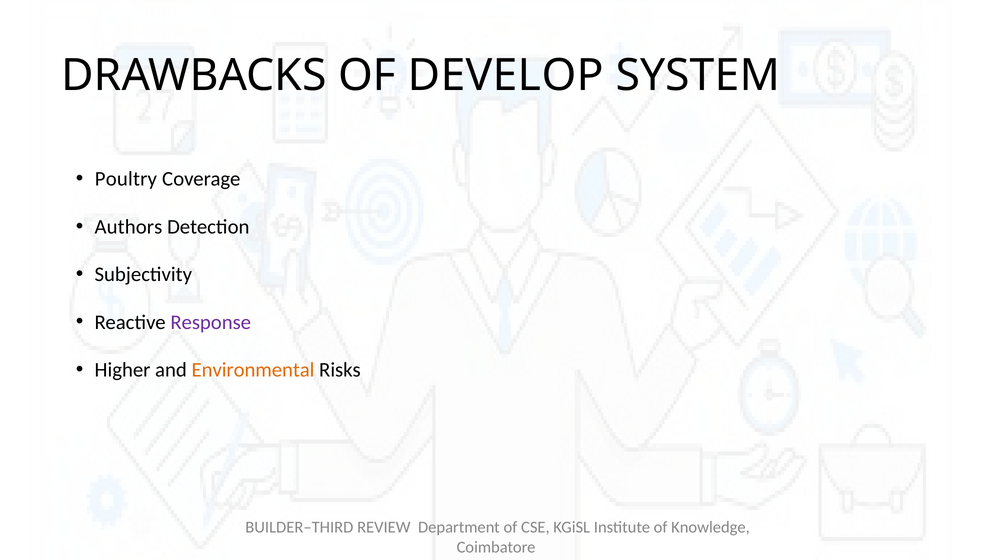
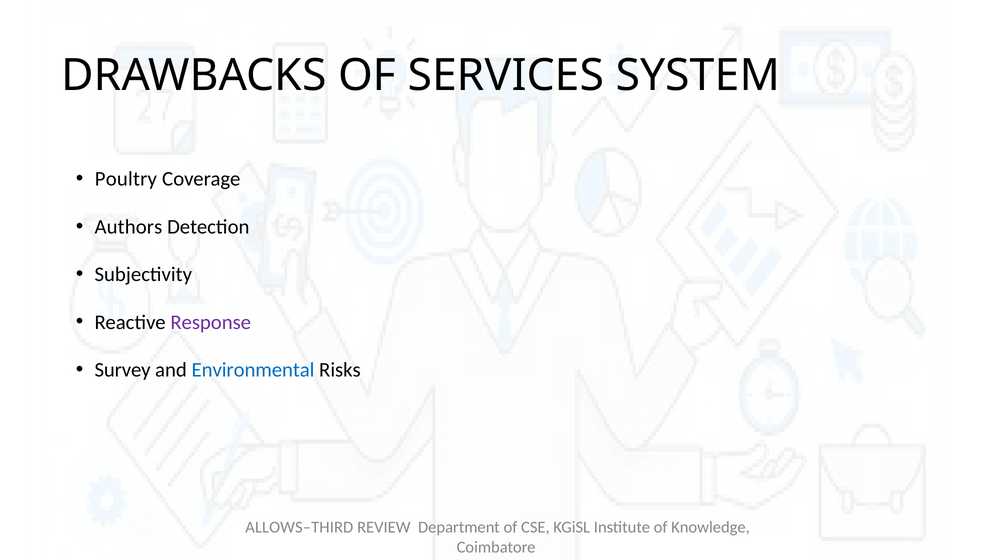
DEVELOP: DEVELOP -> SERVICES (506, 75)
Higher: Higher -> Survey (123, 370)
Environmental colour: orange -> blue (253, 370)
BUILDER–THIRD: BUILDER–THIRD -> ALLOWS–THIRD (299, 528)
